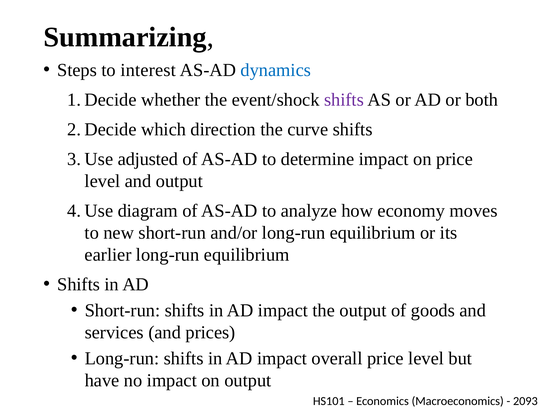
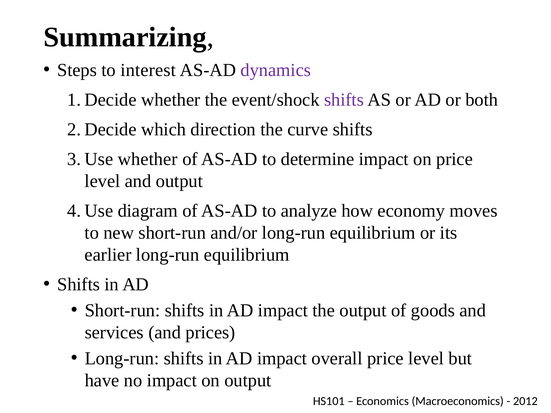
dynamics colour: blue -> purple (276, 70)
adjusted: adjusted -> whether (148, 159)
2093: 2093 -> 2012 (525, 401)
